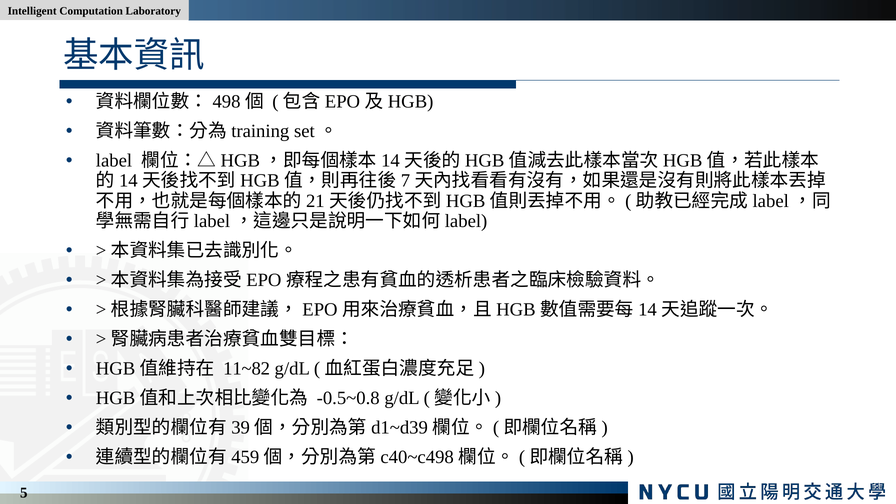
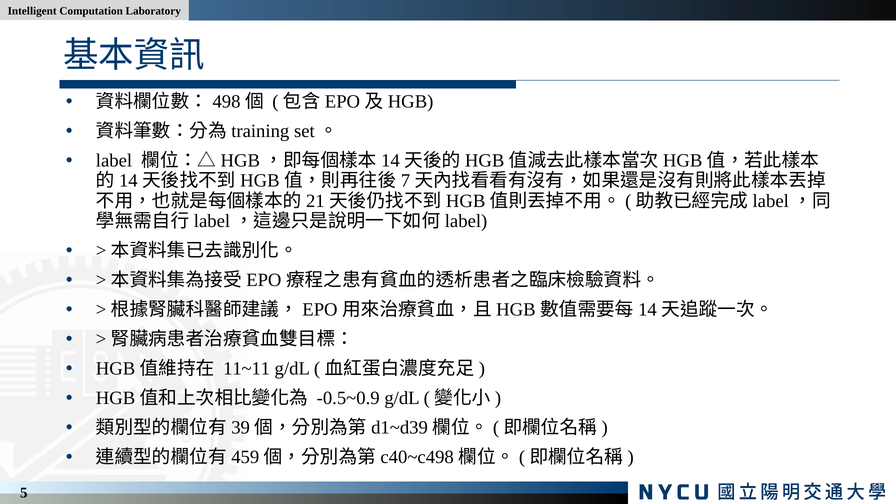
11~82: 11~82 -> 11~11 (247, 369)
-0.5~0.8: -0.5~0.8 -> -0.5~0.9 (348, 398)
